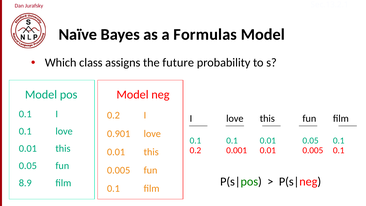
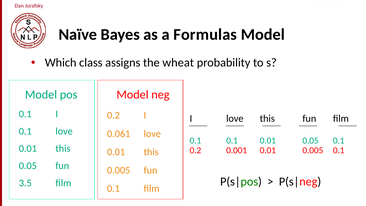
future: future -> wheat (178, 63)
0.901: 0.901 -> 0.061 (119, 134)
8.9: 8.9 -> 3.5 (25, 183)
